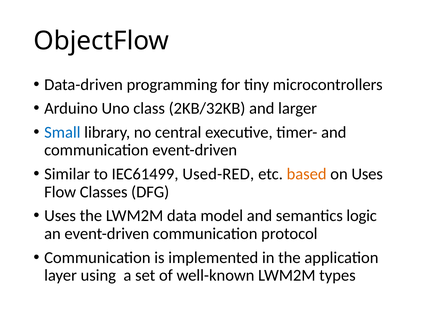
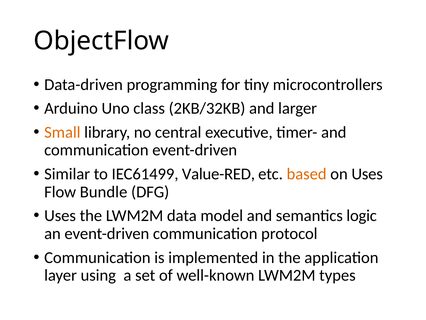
Small colour: blue -> orange (62, 132)
Used-RED: Used-RED -> Value-RED (218, 174)
Classes: Classes -> Bundle (104, 192)
